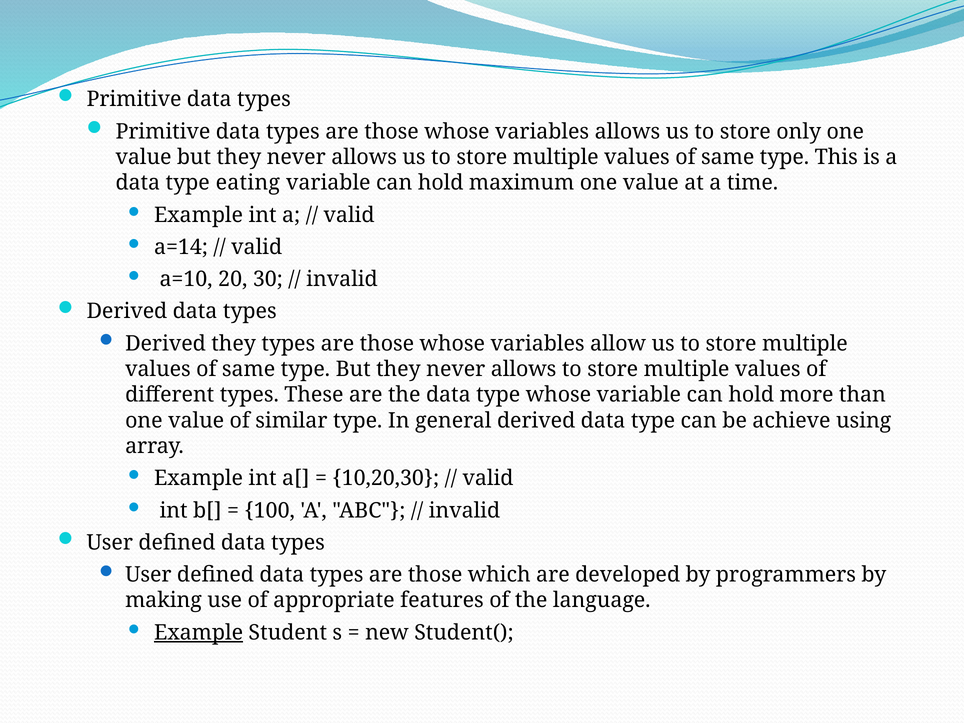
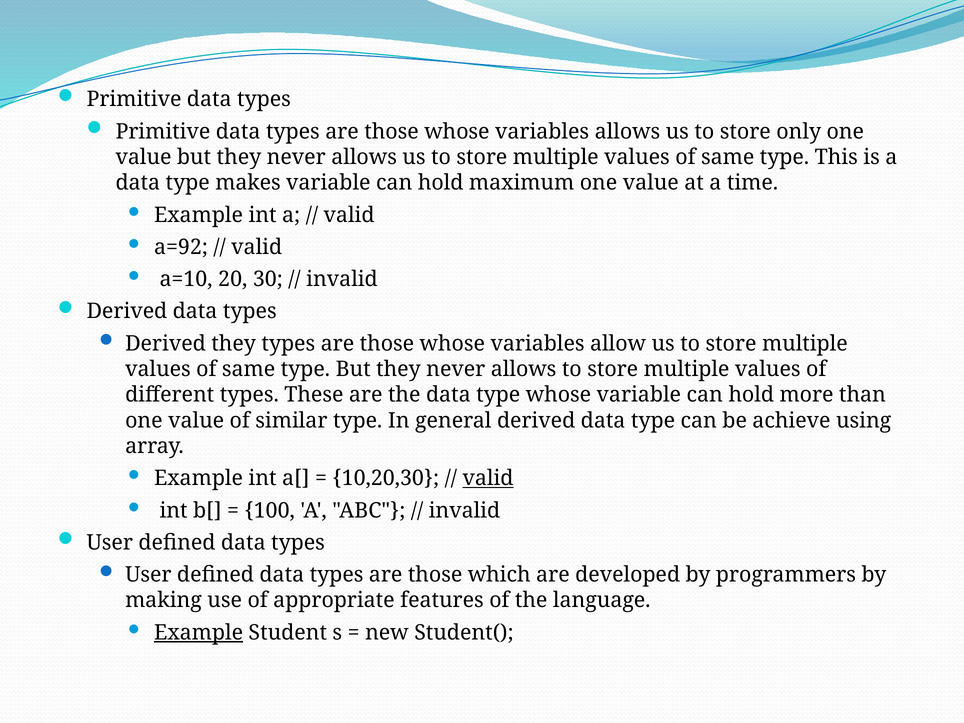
eating: eating -> makes (248, 183)
a=14: a=14 -> a=92 (181, 247)
valid underline: none -> present (488, 478)
